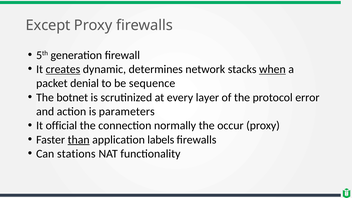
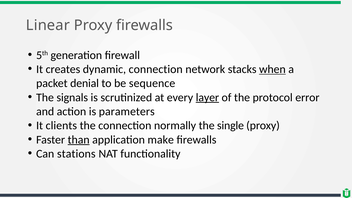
Except: Except -> Linear (48, 25)
creates underline: present -> none (63, 69)
dynamic determines: determines -> connection (156, 69)
botnet: botnet -> signals (72, 97)
layer underline: none -> present (207, 97)
official: official -> clients (61, 126)
occur: occur -> single (230, 126)
labels: labels -> make (161, 140)
